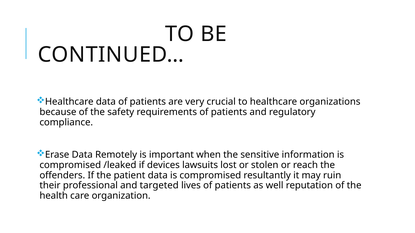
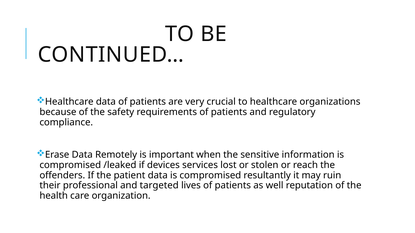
lawsuits: lawsuits -> services (200, 165)
